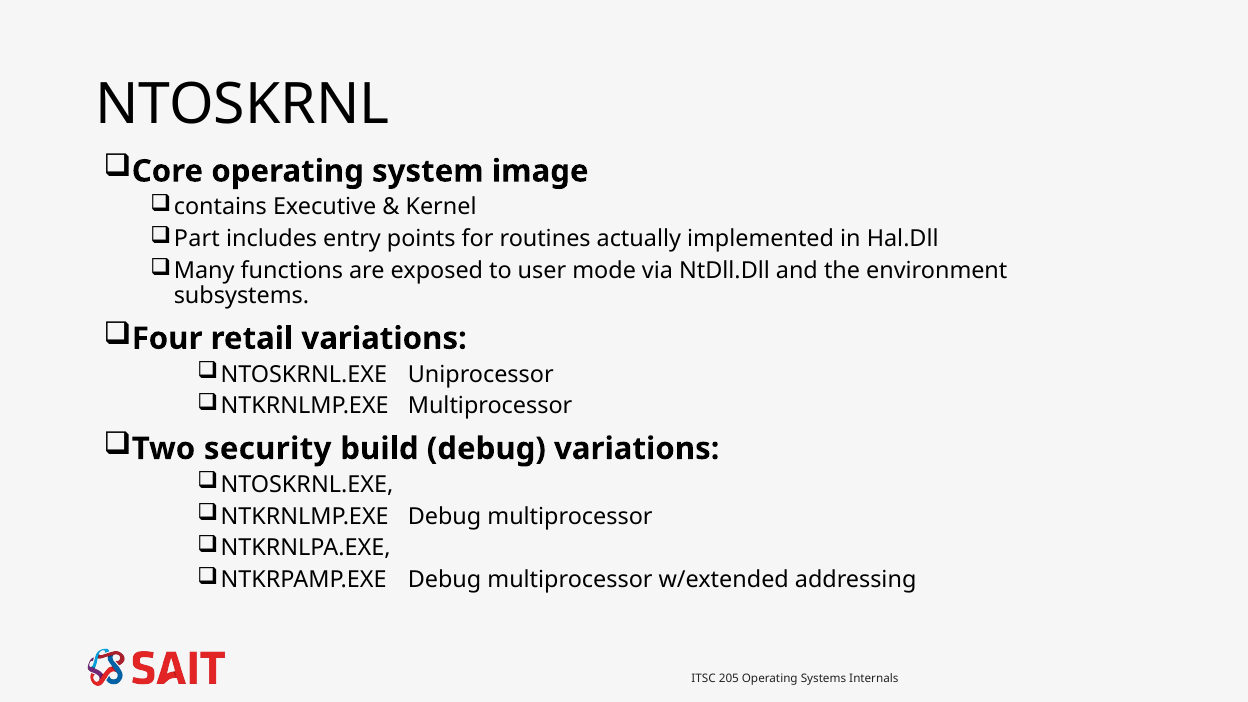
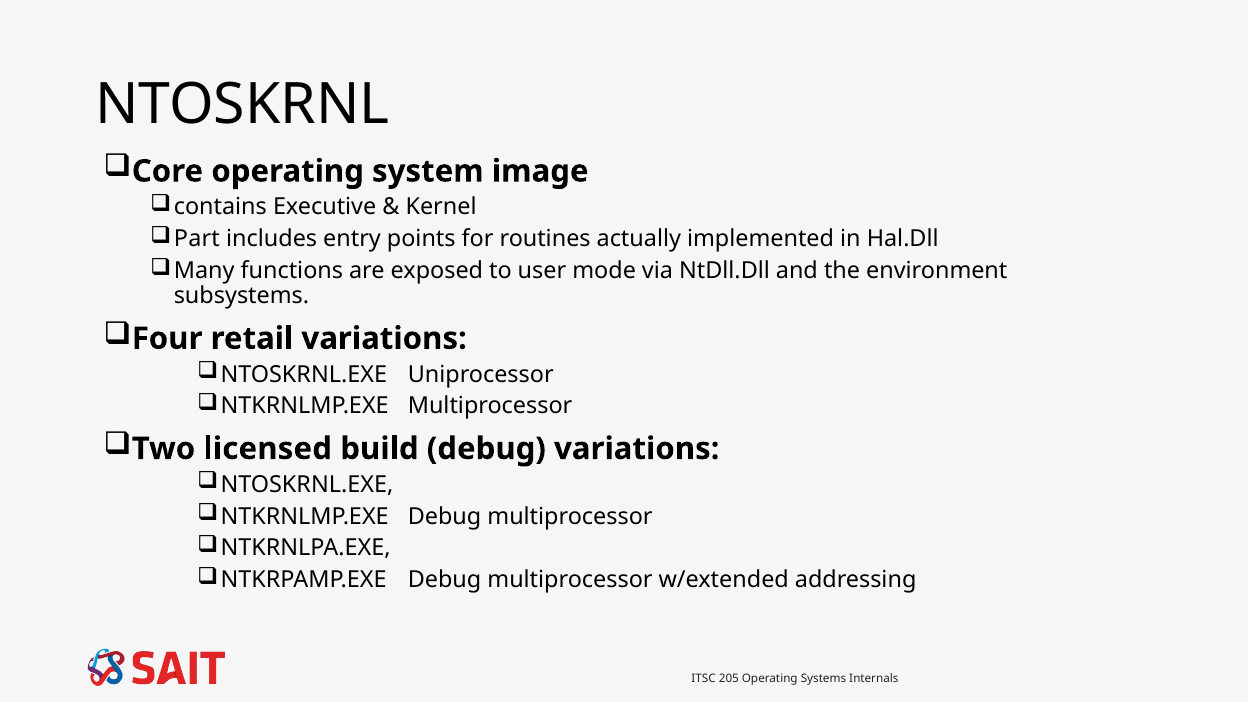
security: security -> licensed (268, 449)
